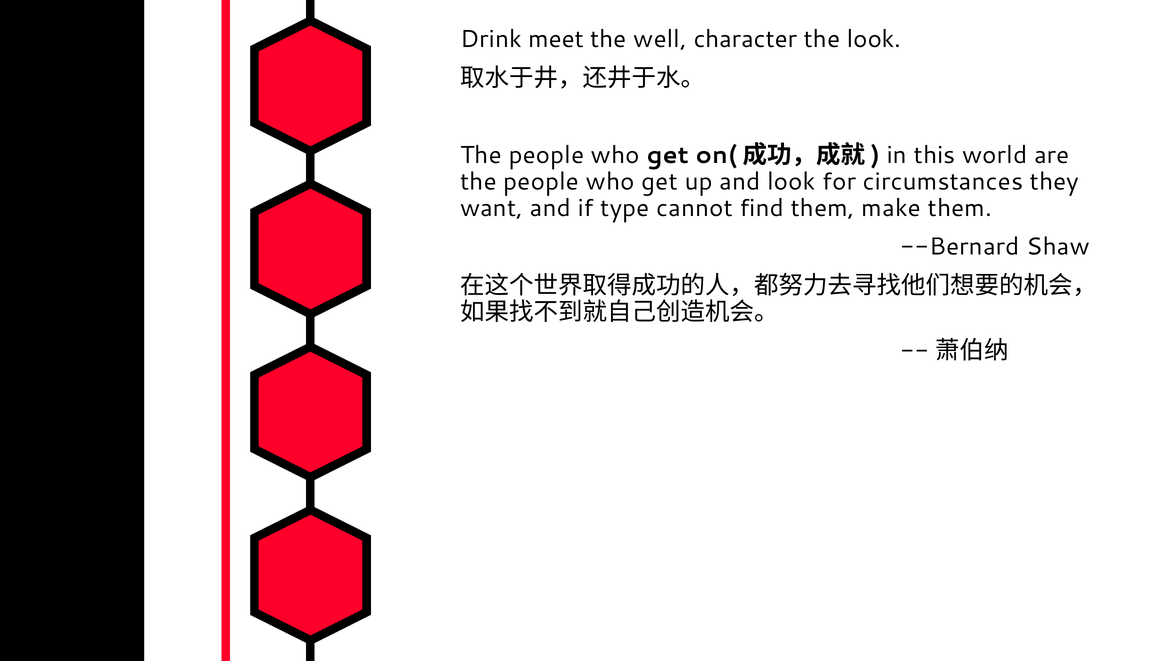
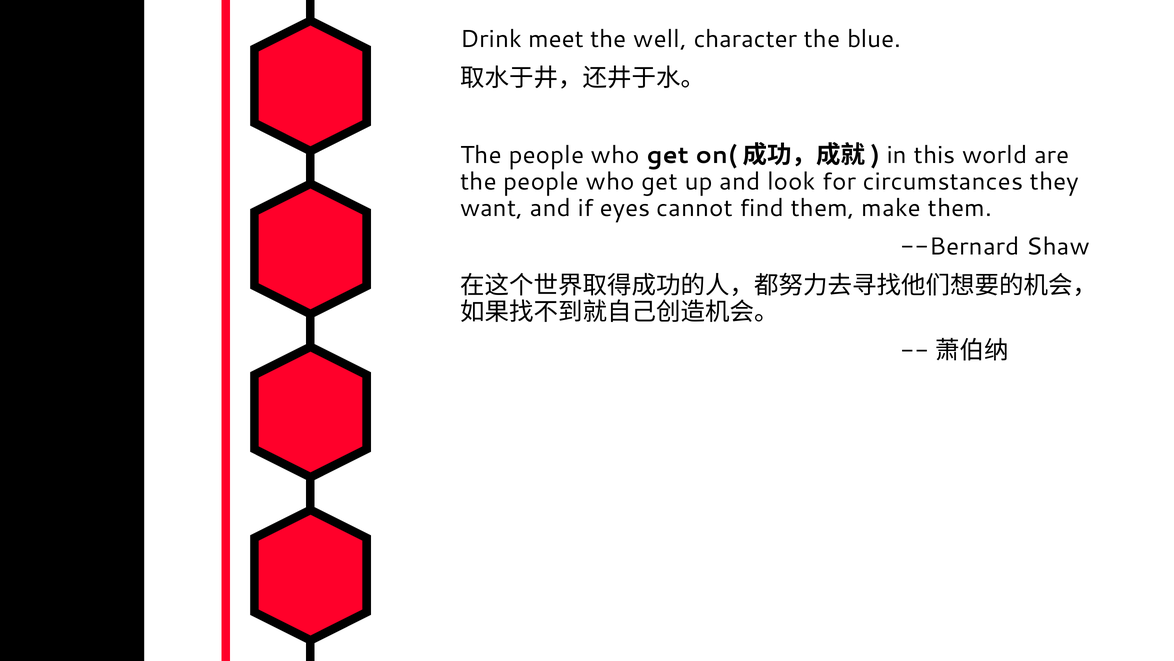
the look: look -> blue (874, 39)
type: type -> eyes (625, 208)
